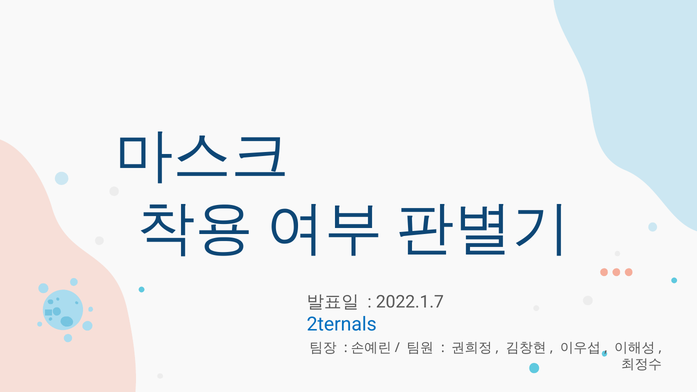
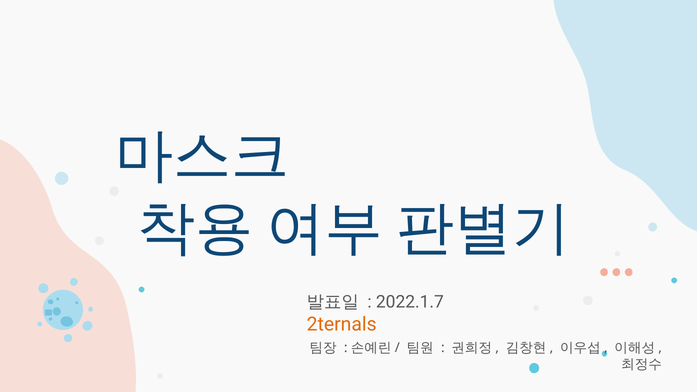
2ternals colour: blue -> orange (342, 324)
